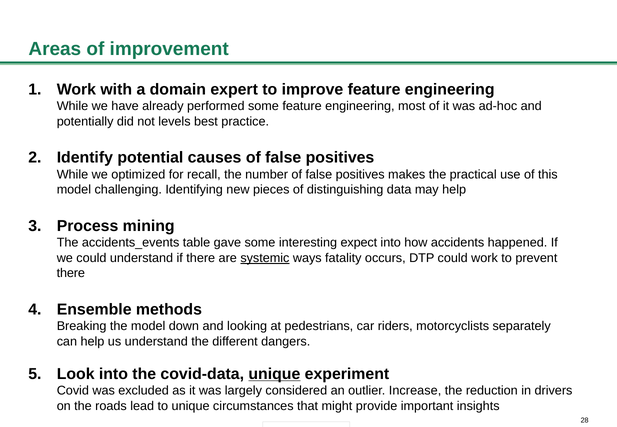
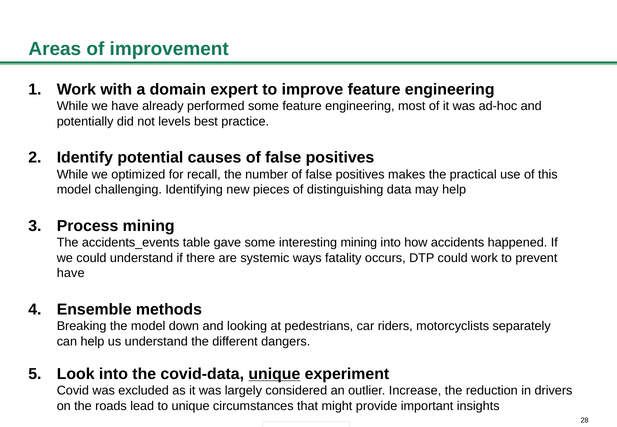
interesting expect: expect -> mining (359, 243)
systemic underline: present -> none (265, 258)
there: there -> have (71, 273)
